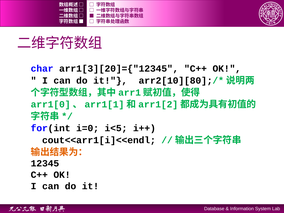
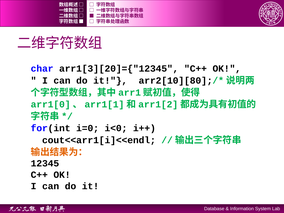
i<5: i<5 -> i<0 (116, 128)
